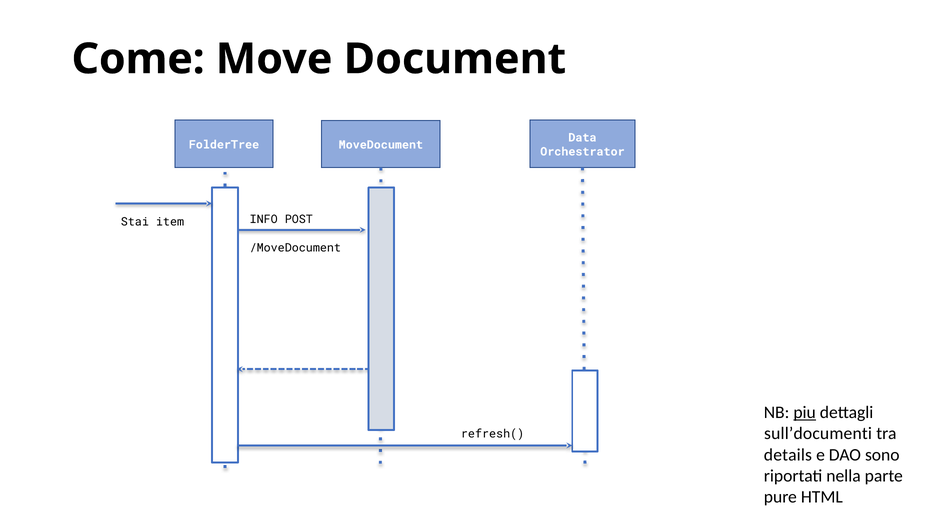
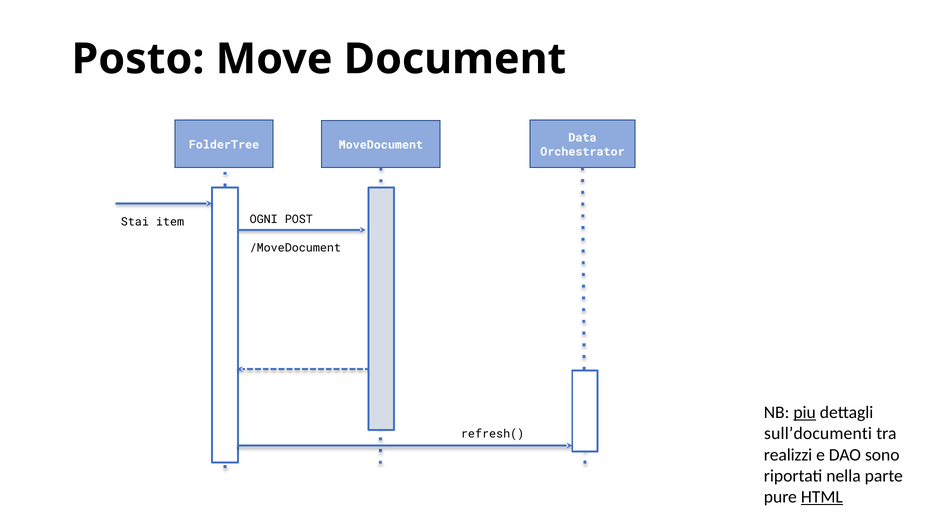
Come: Come -> Posto (138, 59)
INFO: INFO -> OGNI (264, 220)
details: details -> realizzi (788, 455)
HTML underline: none -> present (822, 497)
